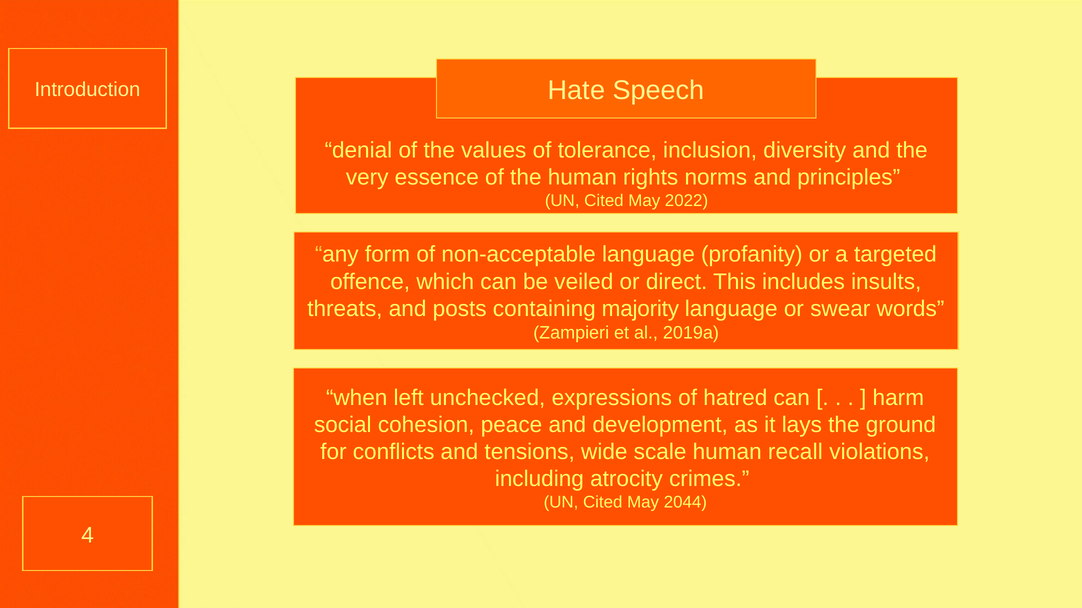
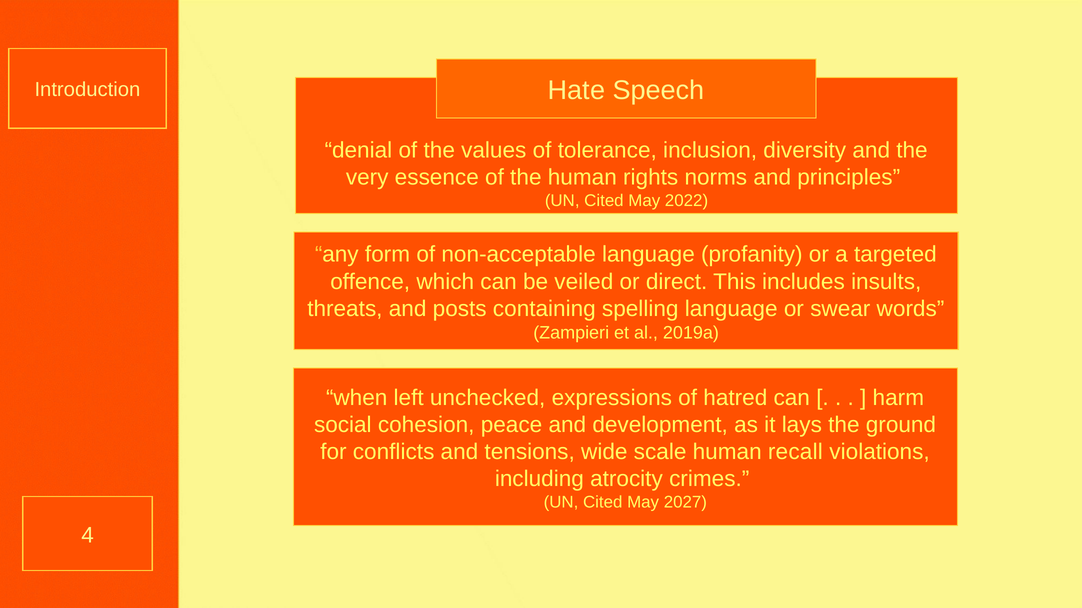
majority: majority -> spelling (640, 309)
2044: 2044 -> 2027 (685, 503)
